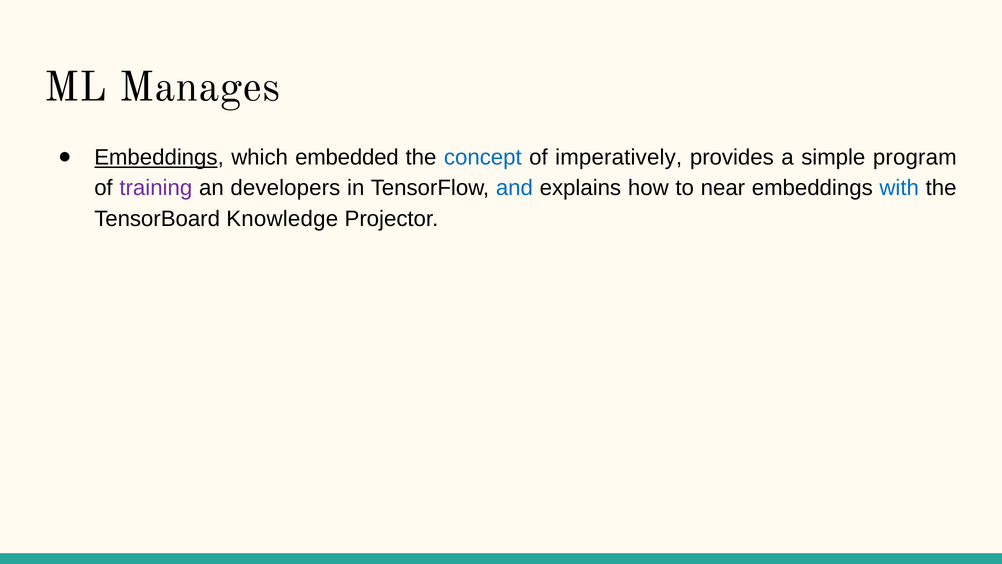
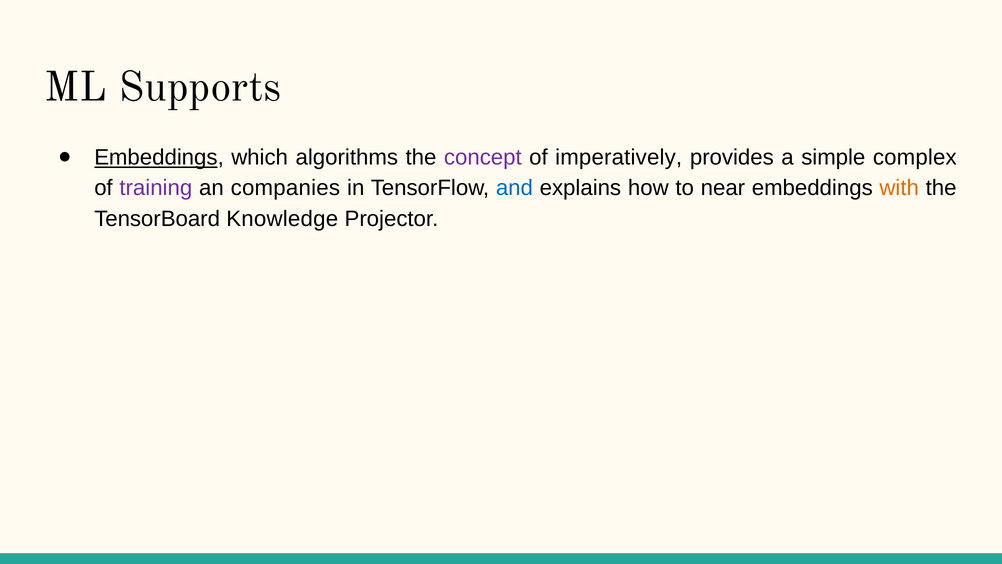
Manages: Manages -> Supports (200, 87)
embedded: embedded -> algorithms (347, 157)
concept colour: blue -> purple (483, 157)
program: program -> complex (915, 157)
developers: developers -> companies (285, 188)
with colour: blue -> orange (899, 188)
